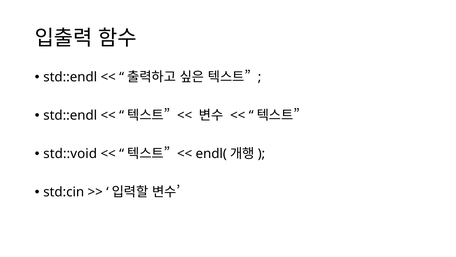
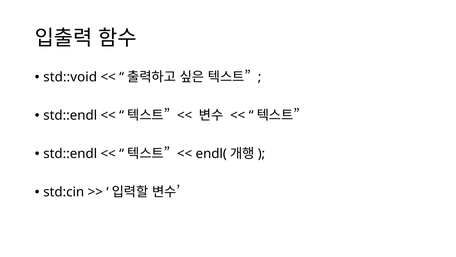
std::endl: std::endl -> std::void (70, 77)
std::void: std::void -> std::endl (70, 154)
